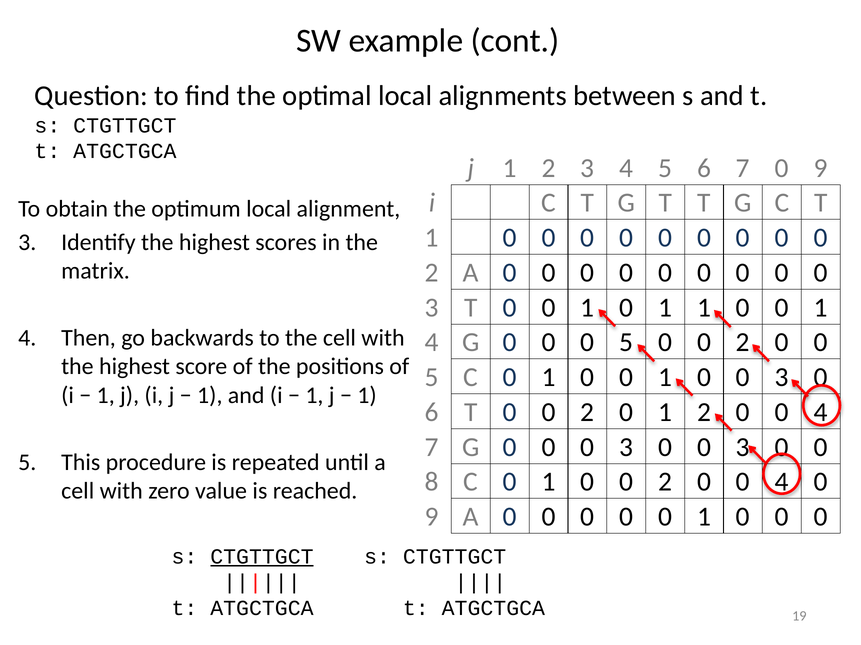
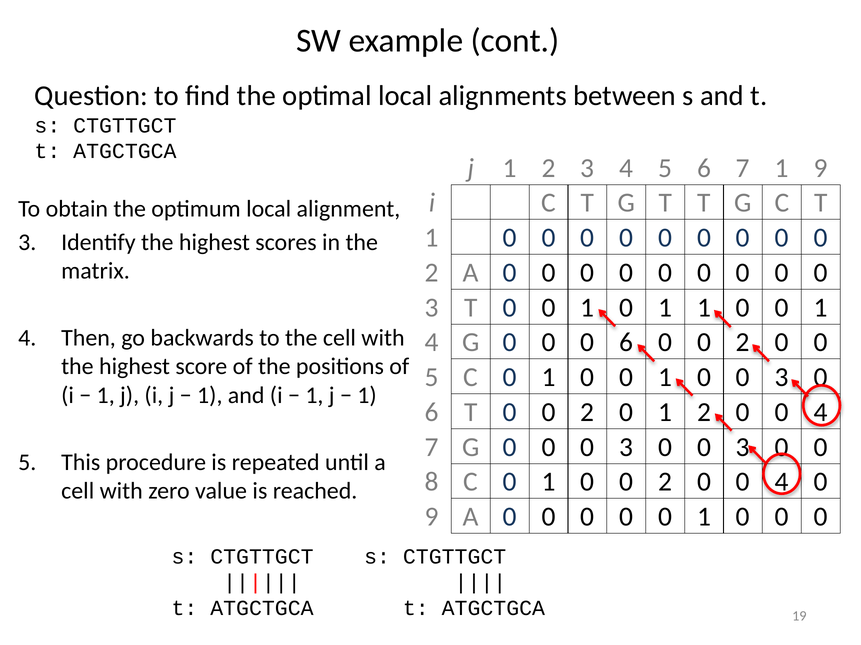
7 0: 0 -> 1 (782, 168)
0 0 0 5: 5 -> 6 (626, 343)
CTGTTGCT underline: present -> none (262, 557)
